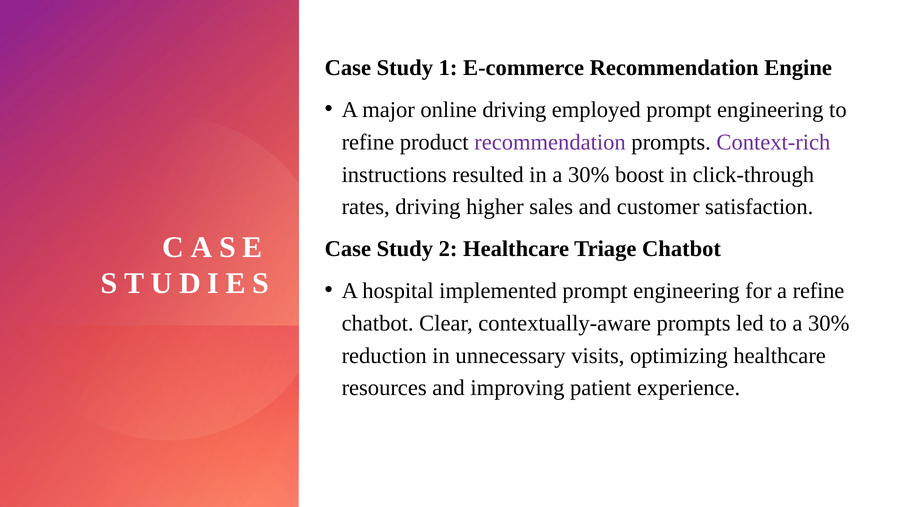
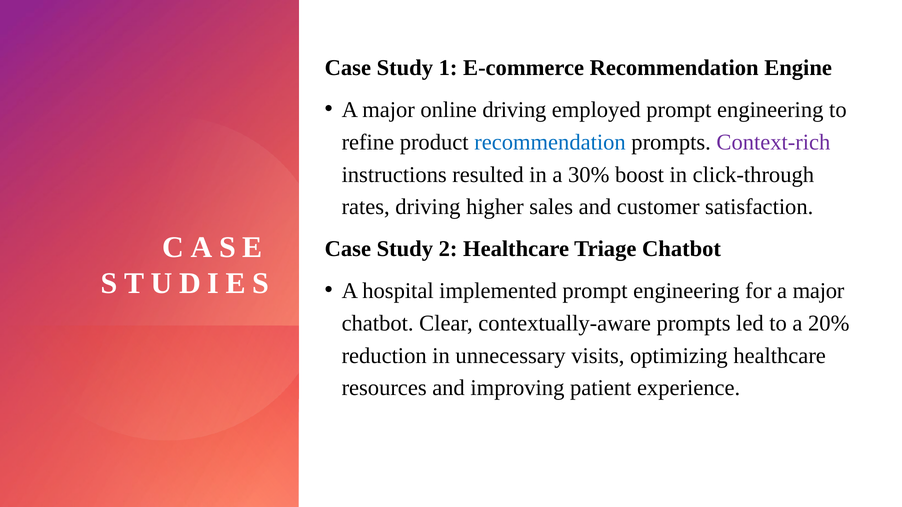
recommendation colour: purple -> blue (550, 142)
for a refine: refine -> major (819, 291)
to a 30%: 30% -> 20% (829, 323)
